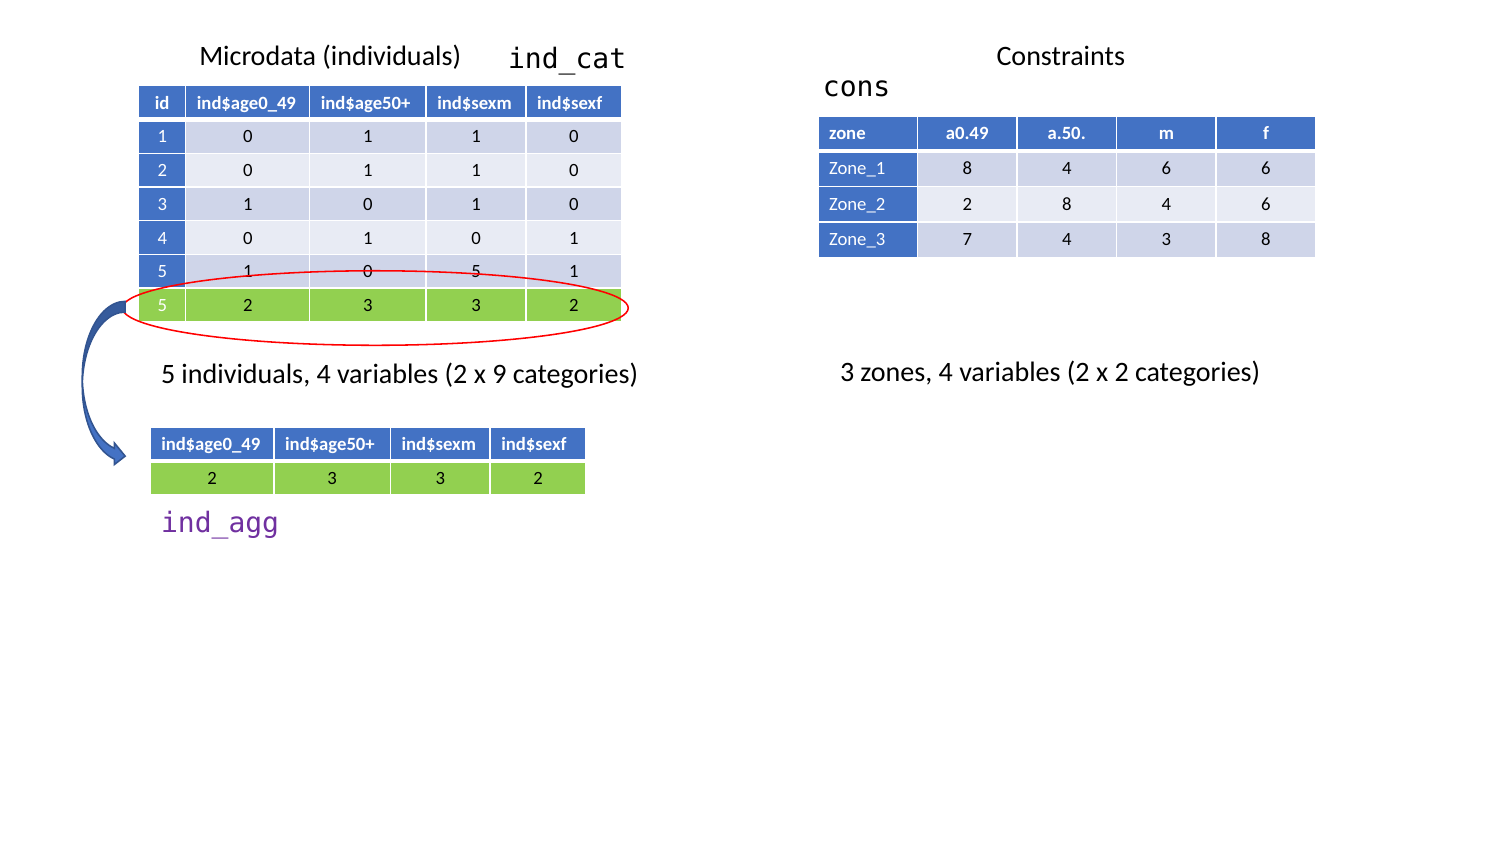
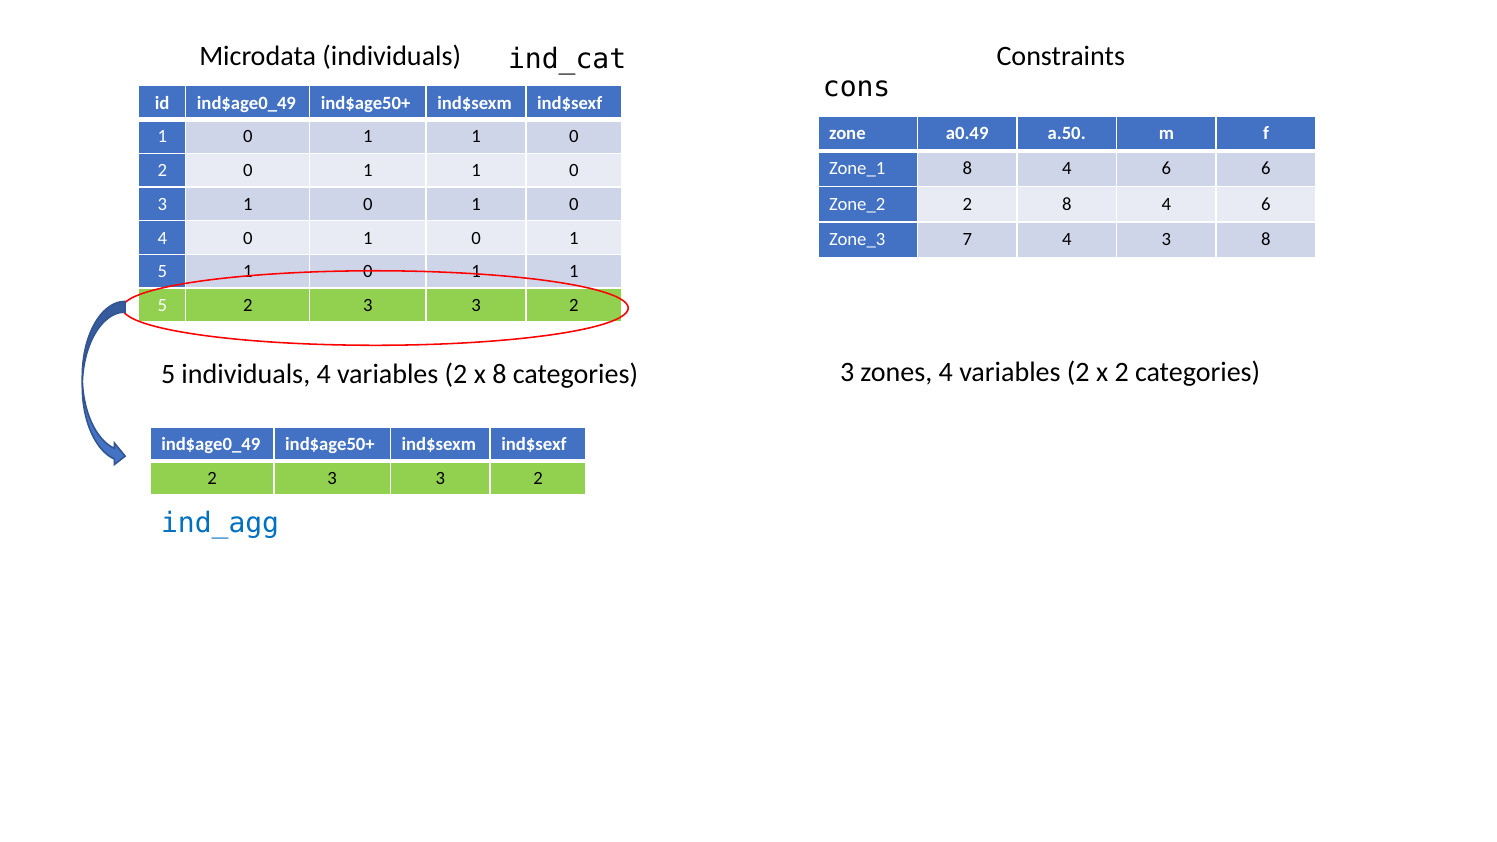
5 1 0 5: 5 -> 1 (476, 272)
x 9: 9 -> 8 (499, 375)
ind_agg colour: purple -> blue (220, 523)
